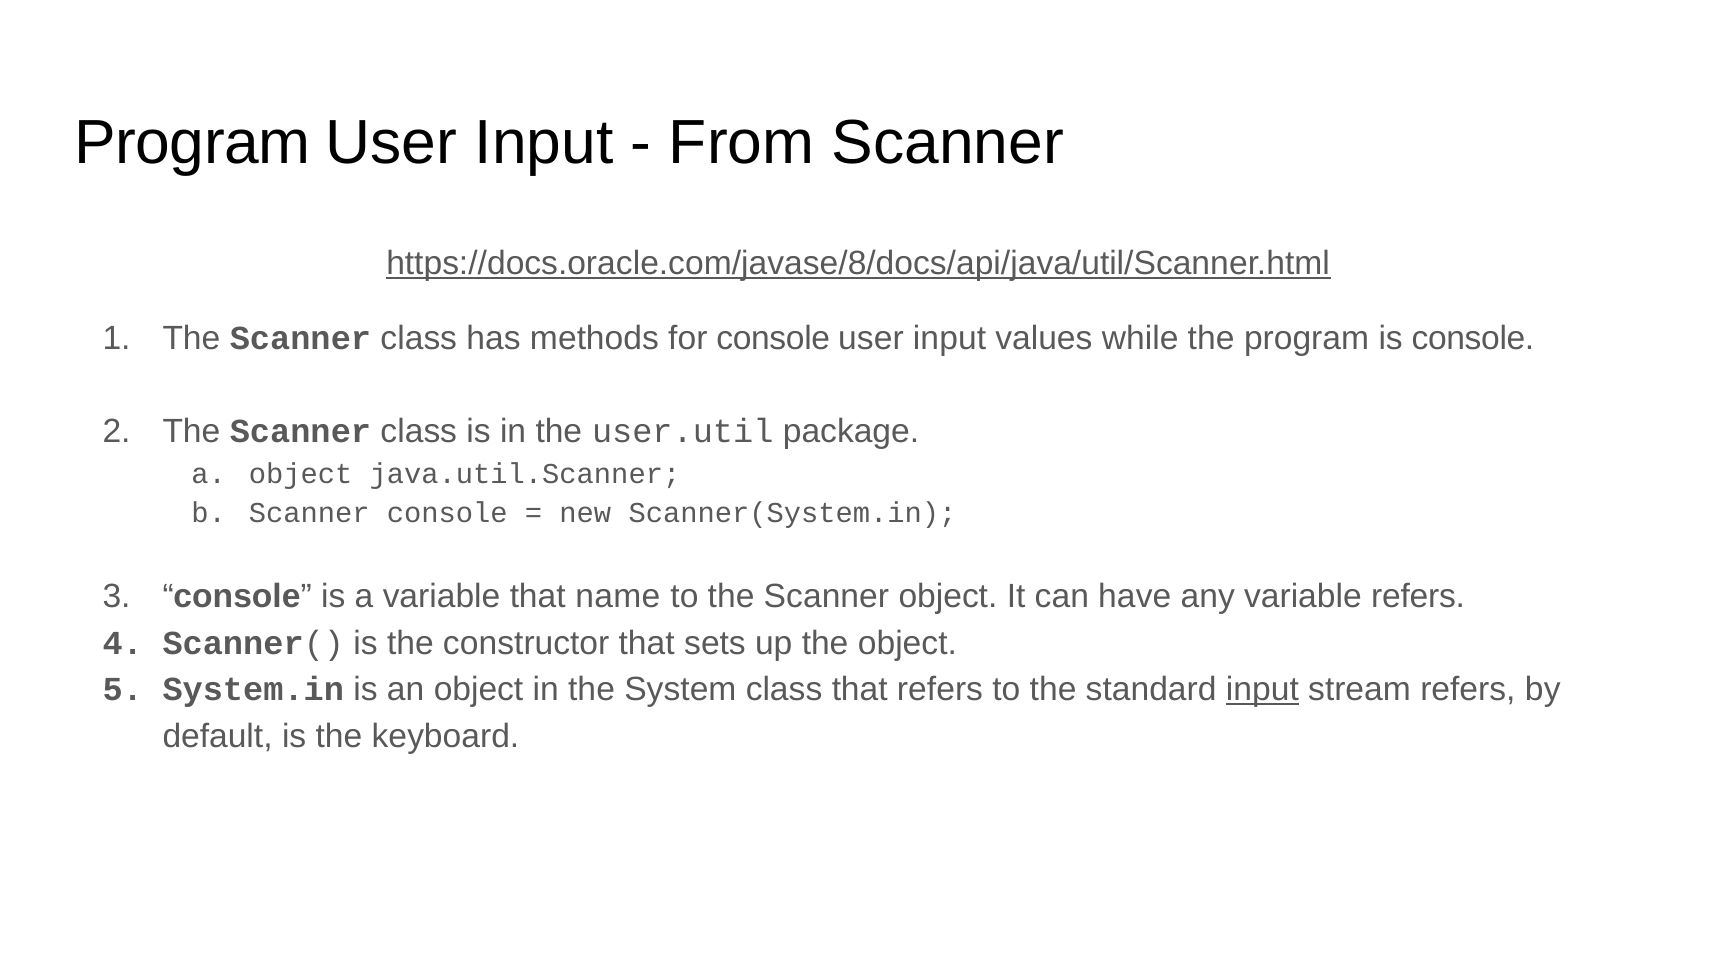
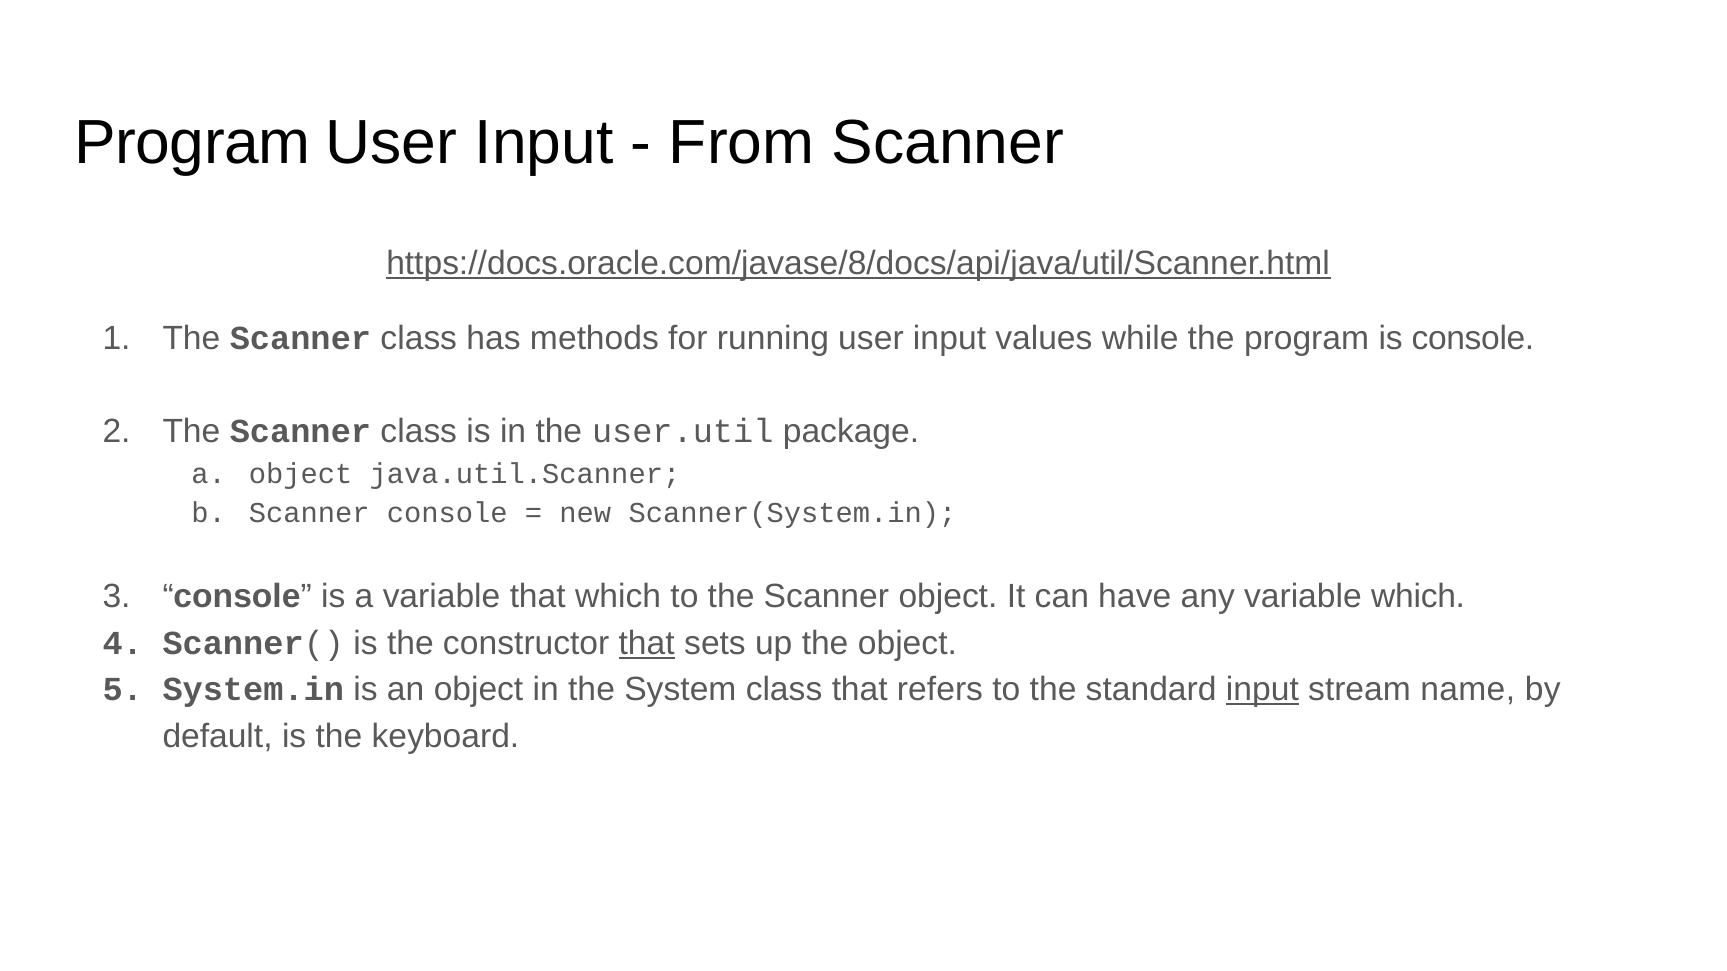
for console: console -> running (773, 339)
that name: name -> which (618, 597)
variable refers: refers -> which (1418, 597)
that underline: none -> present (647, 644)
stream refers: refers -> name (1468, 690)
